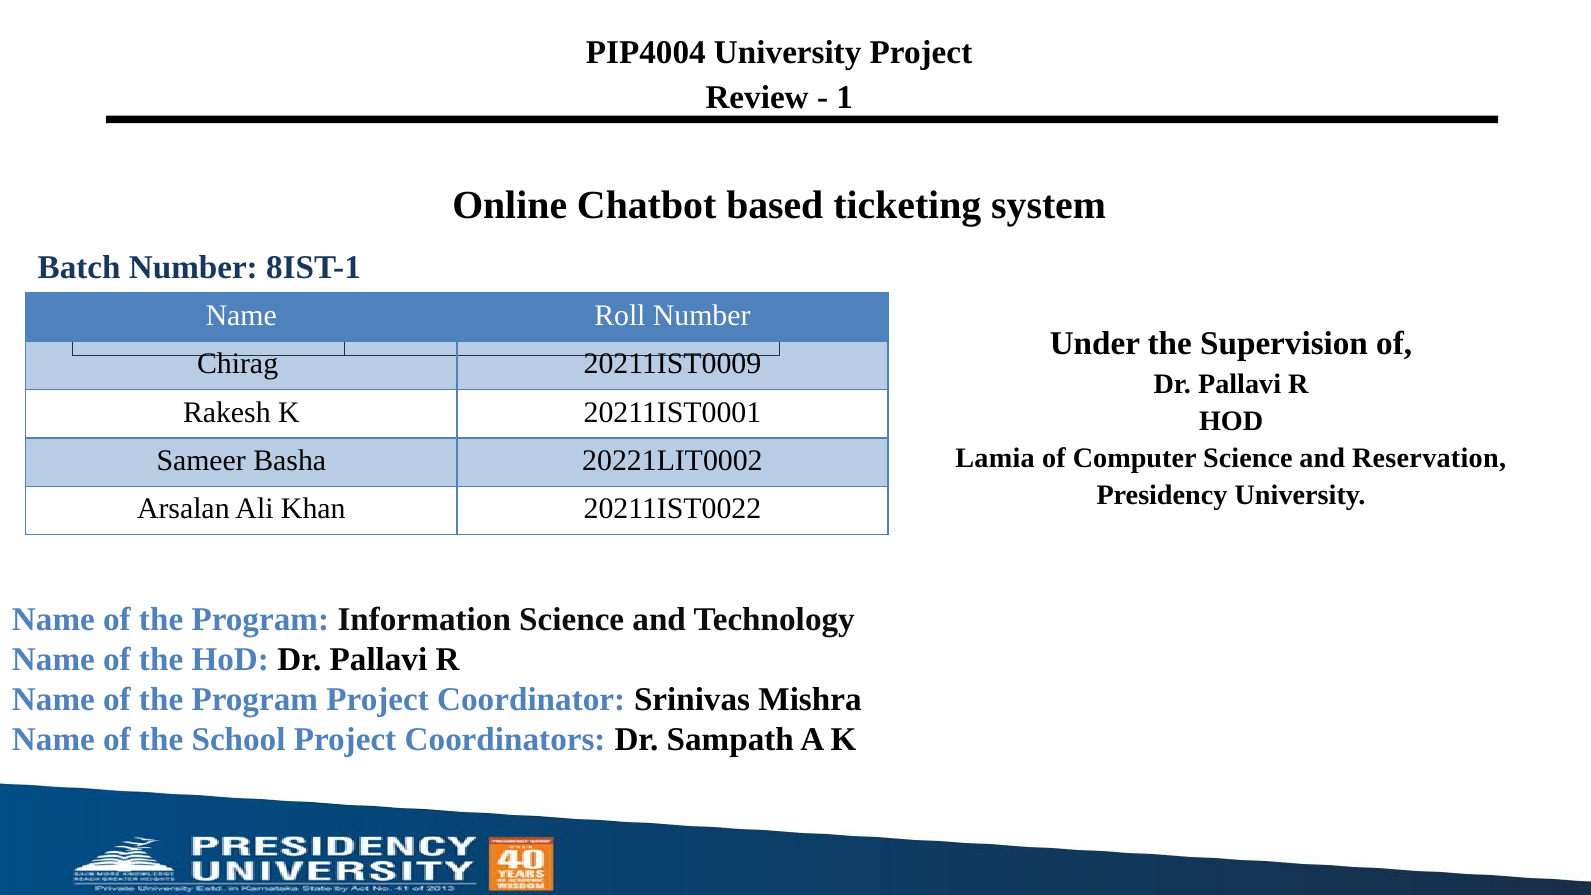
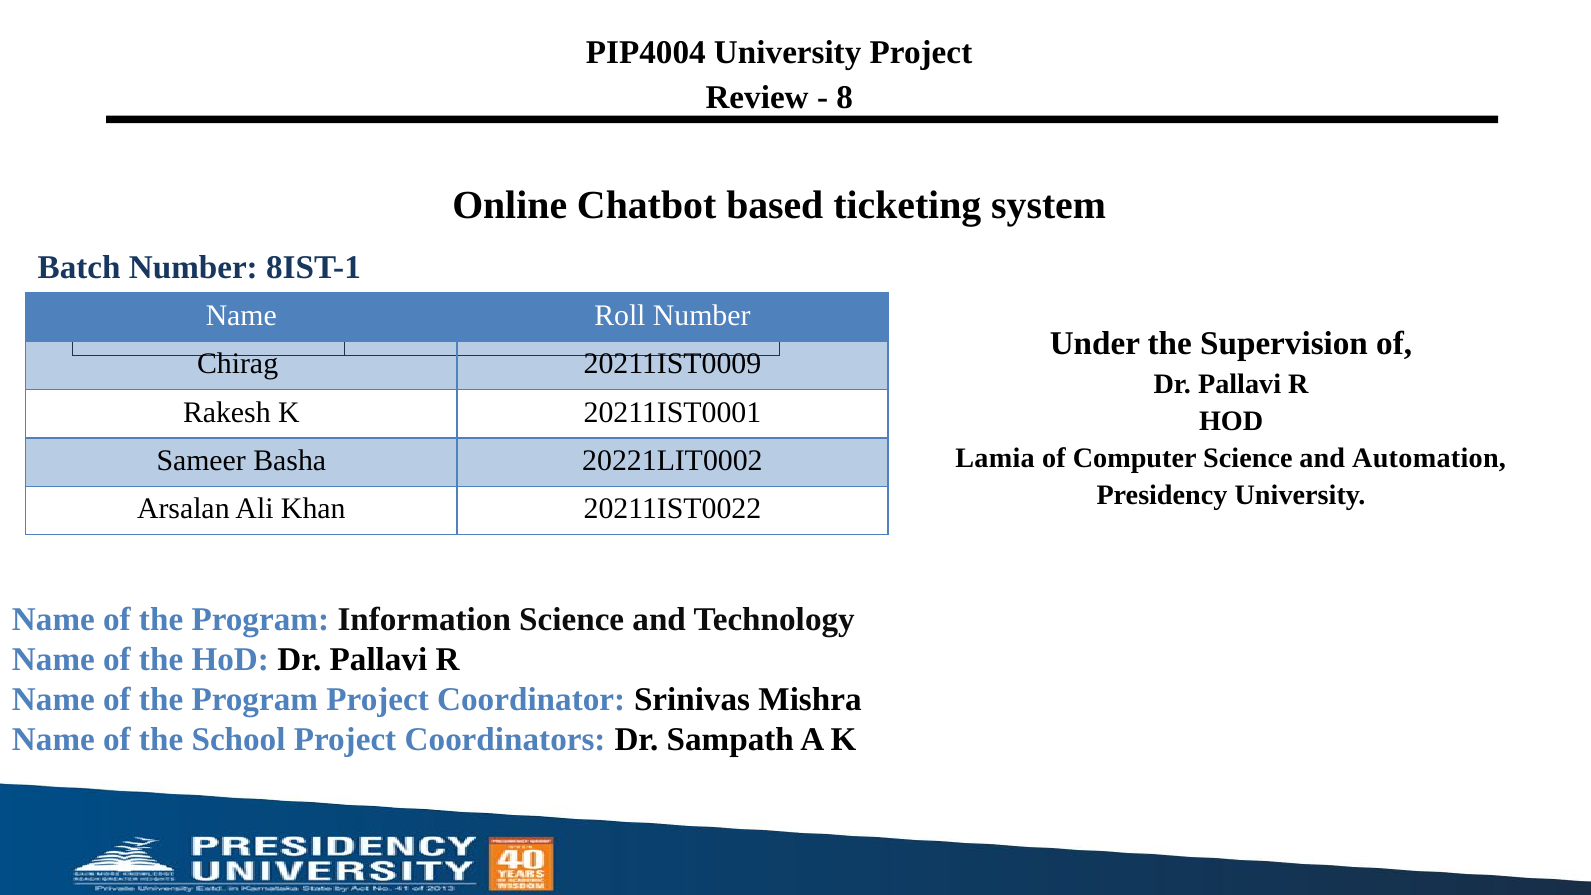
1: 1 -> 8 (845, 98)
Reservation: Reservation -> Automation (1429, 458)
